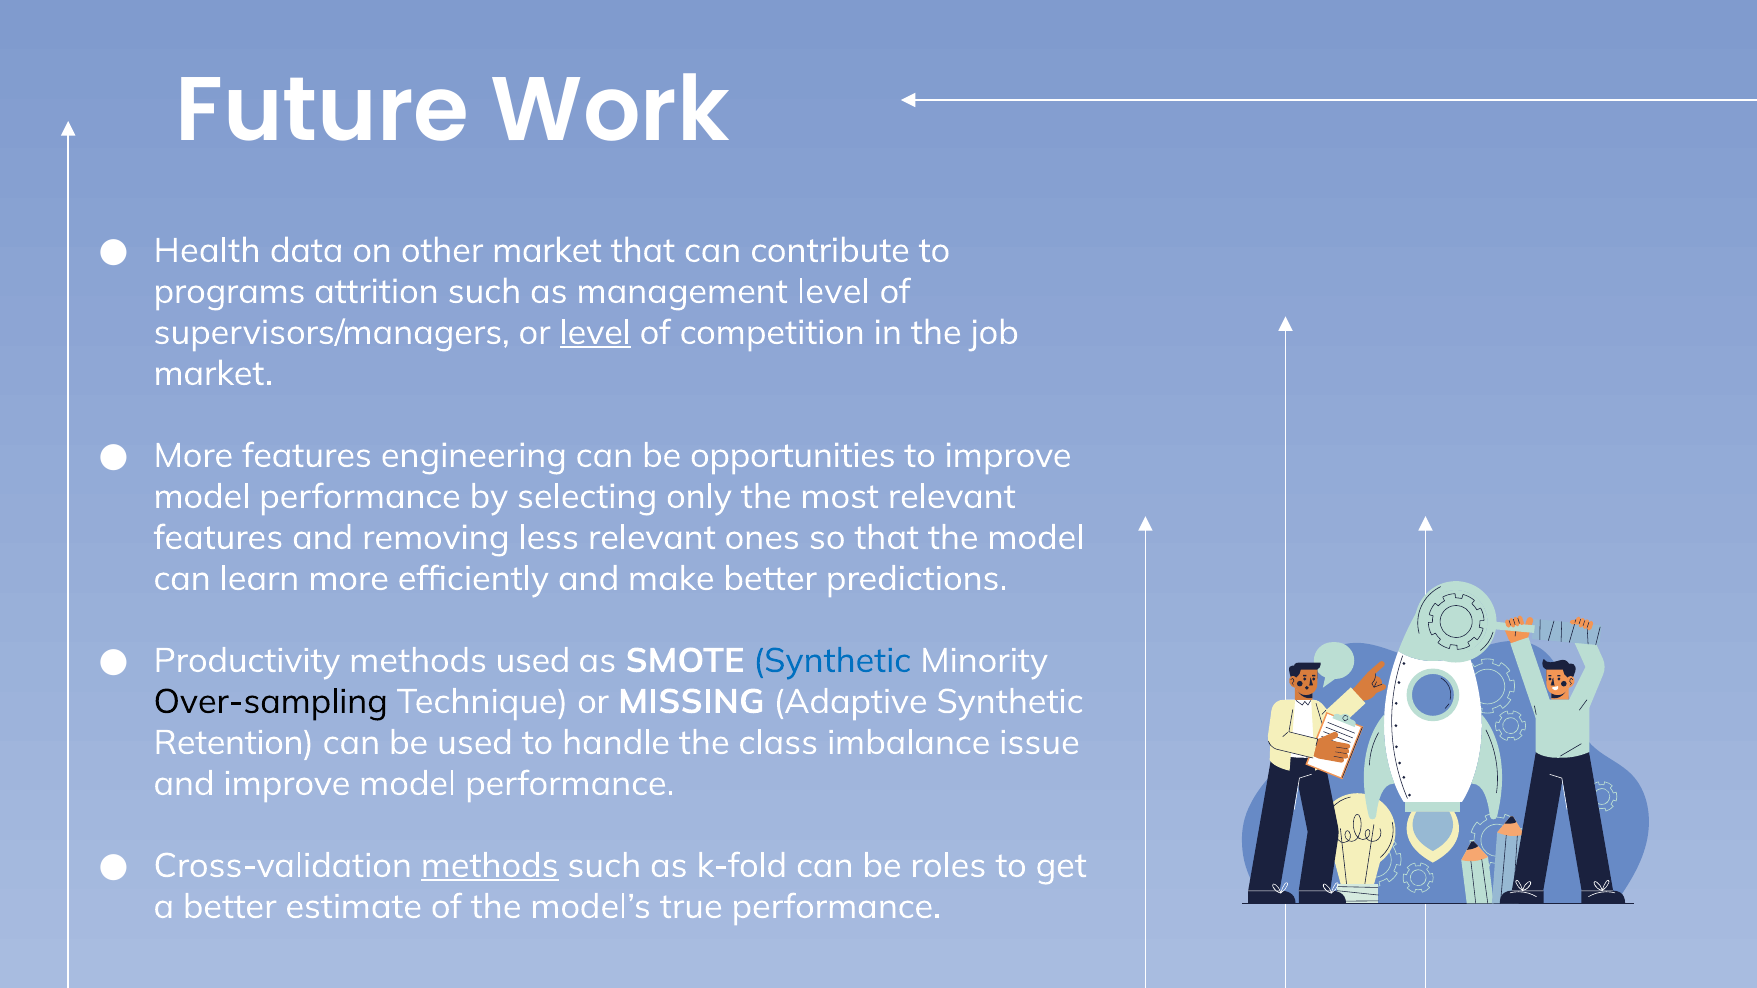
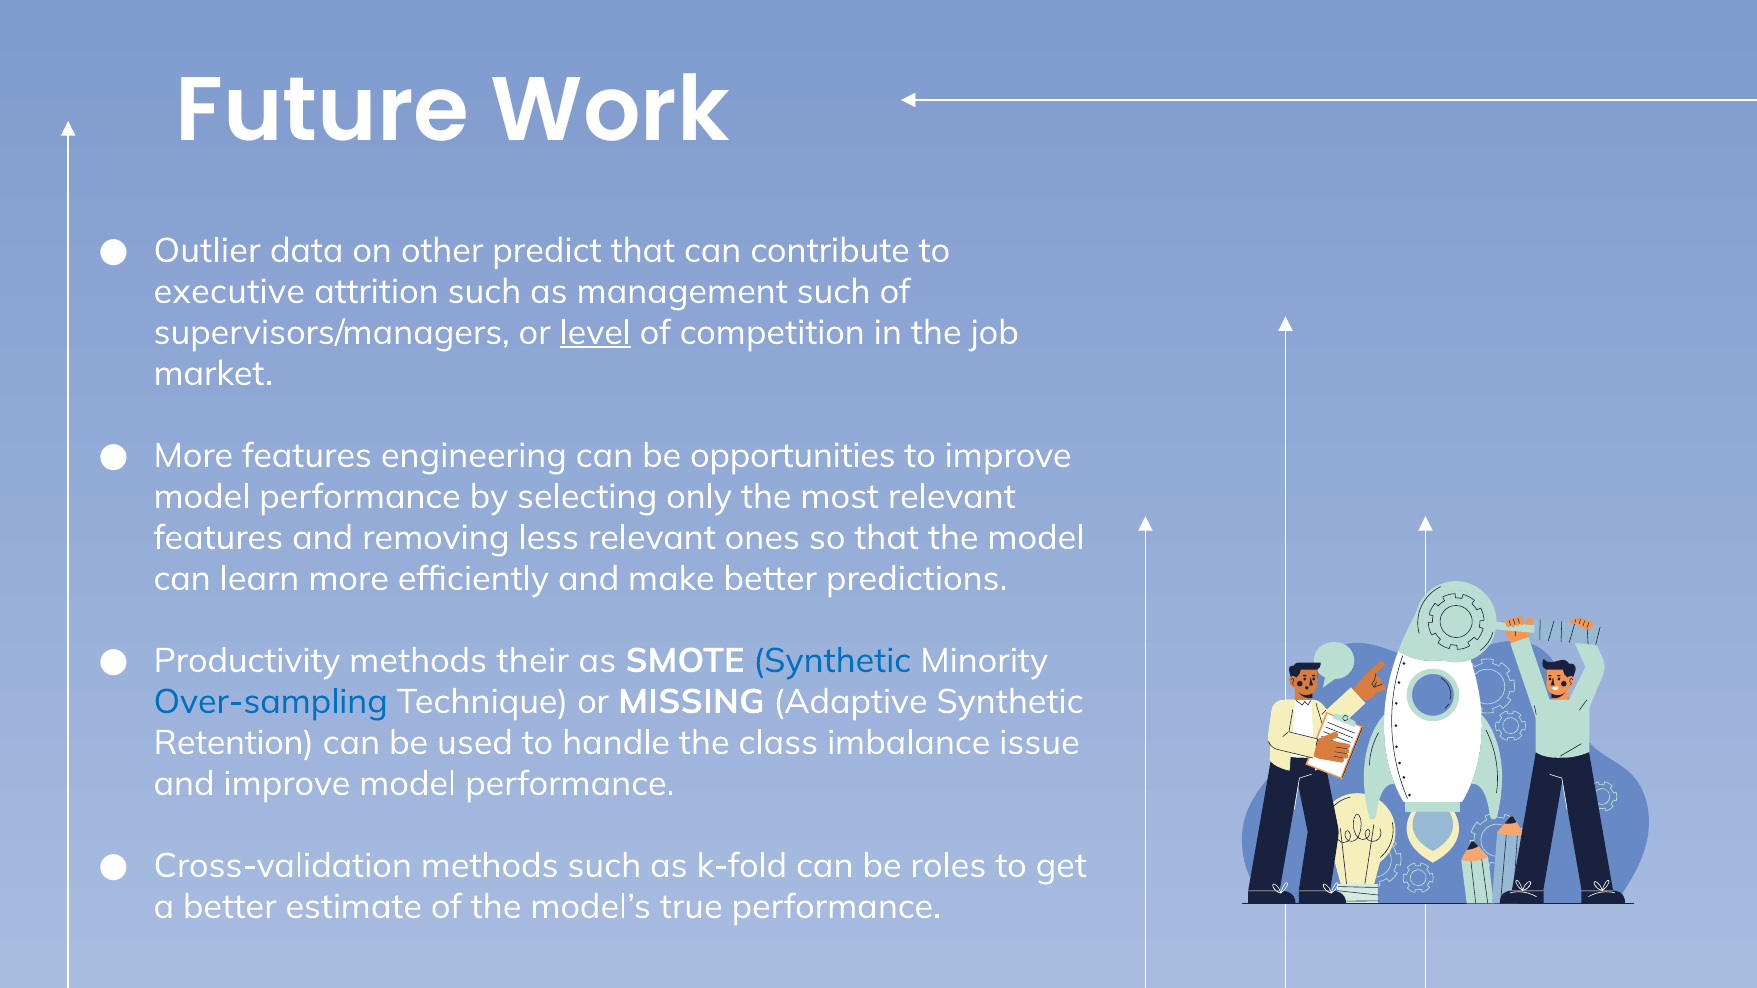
Health: Health -> Outlier (207, 251)
other market: market -> predict (547, 251)
programs: programs -> executive (229, 292)
management level: level -> such (834, 292)
methods used: used -> their (533, 661)
Over-sampling colour: black -> blue (271, 702)
methods underline: present -> none (490, 866)
